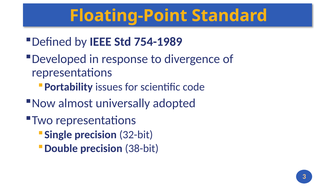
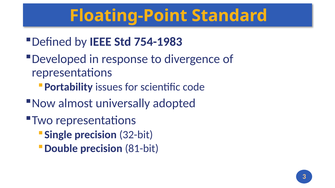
754-1989: 754-1989 -> 754-1983 (158, 42)
38-bit: 38-bit -> 81-bit (142, 149)
